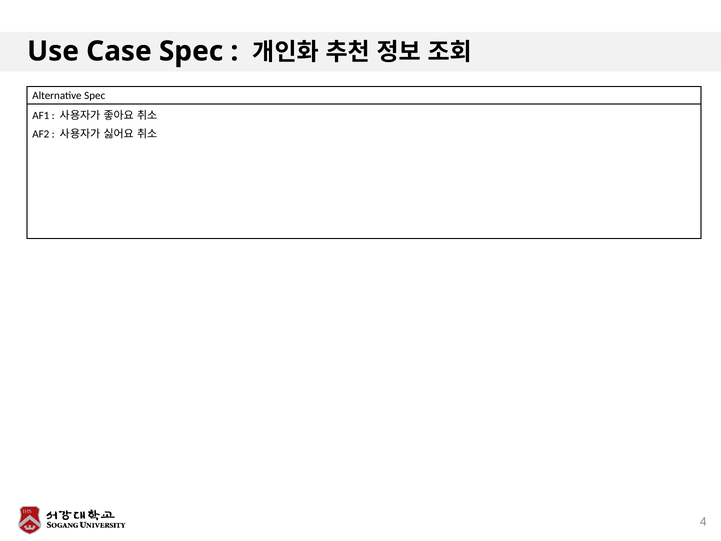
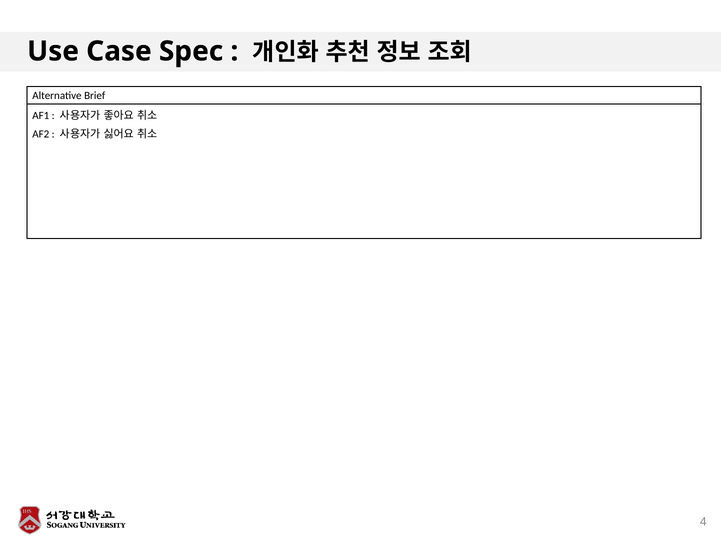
Alternative Spec: Spec -> Brief (95, 95)
